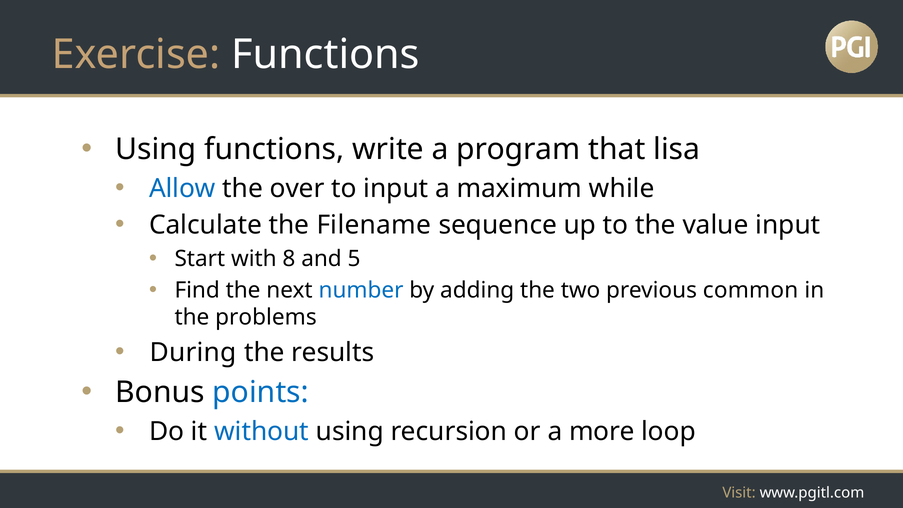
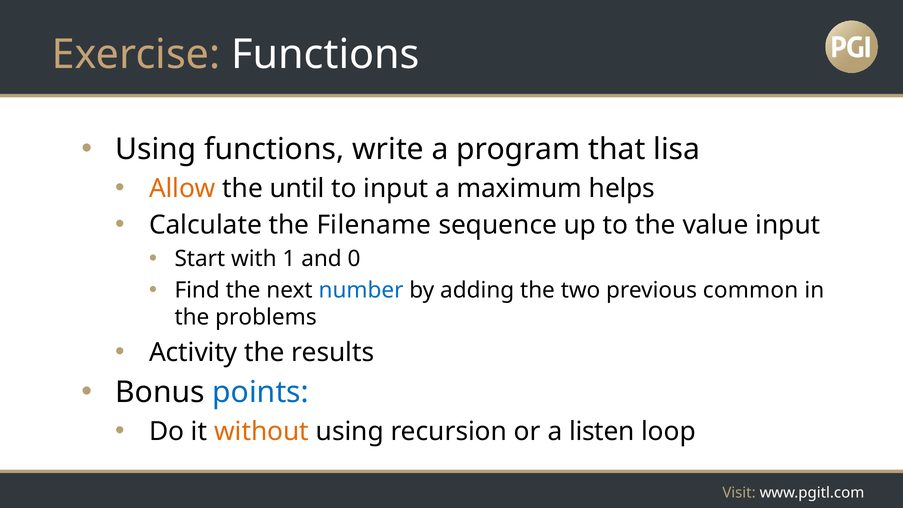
Allow colour: blue -> orange (182, 188)
over: over -> until (297, 188)
while: while -> helps (622, 188)
8: 8 -> 1 (289, 259)
5: 5 -> 0 (354, 259)
During: During -> Activity (193, 352)
without colour: blue -> orange (262, 431)
more: more -> listen (602, 431)
